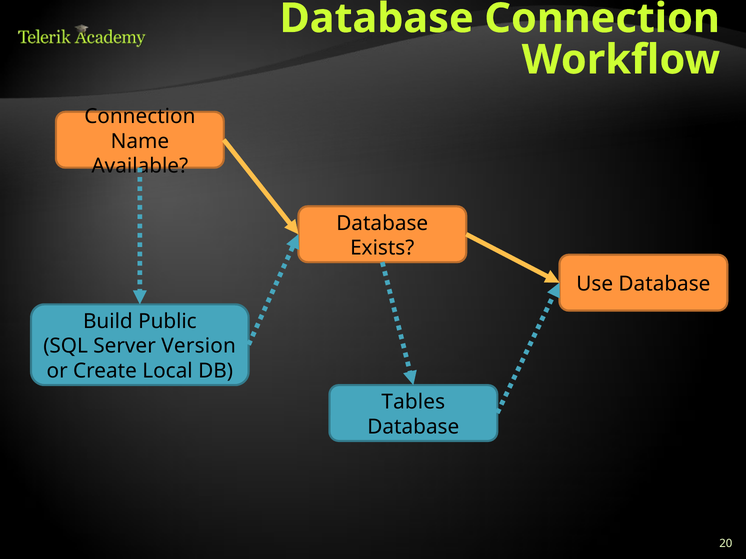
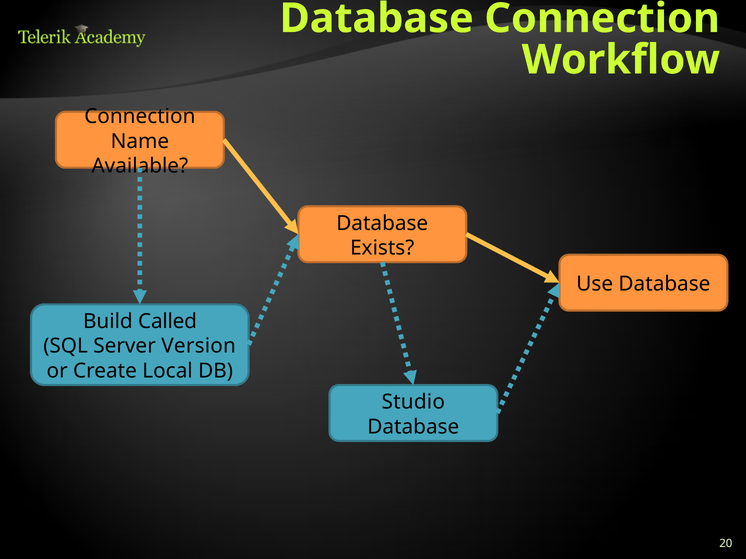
Public: Public -> Called (168, 322)
Tables: Tables -> Studio (413, 402)
